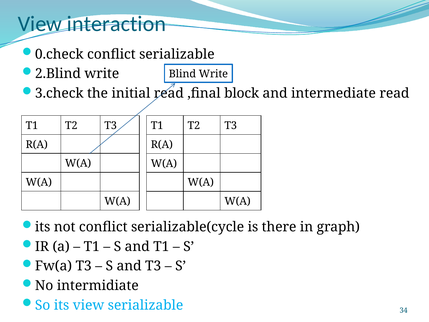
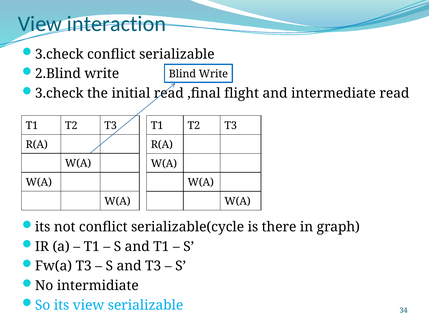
0.check: 0.check -> 3.check (59, 54)
block: block -> flight (242, 93)
